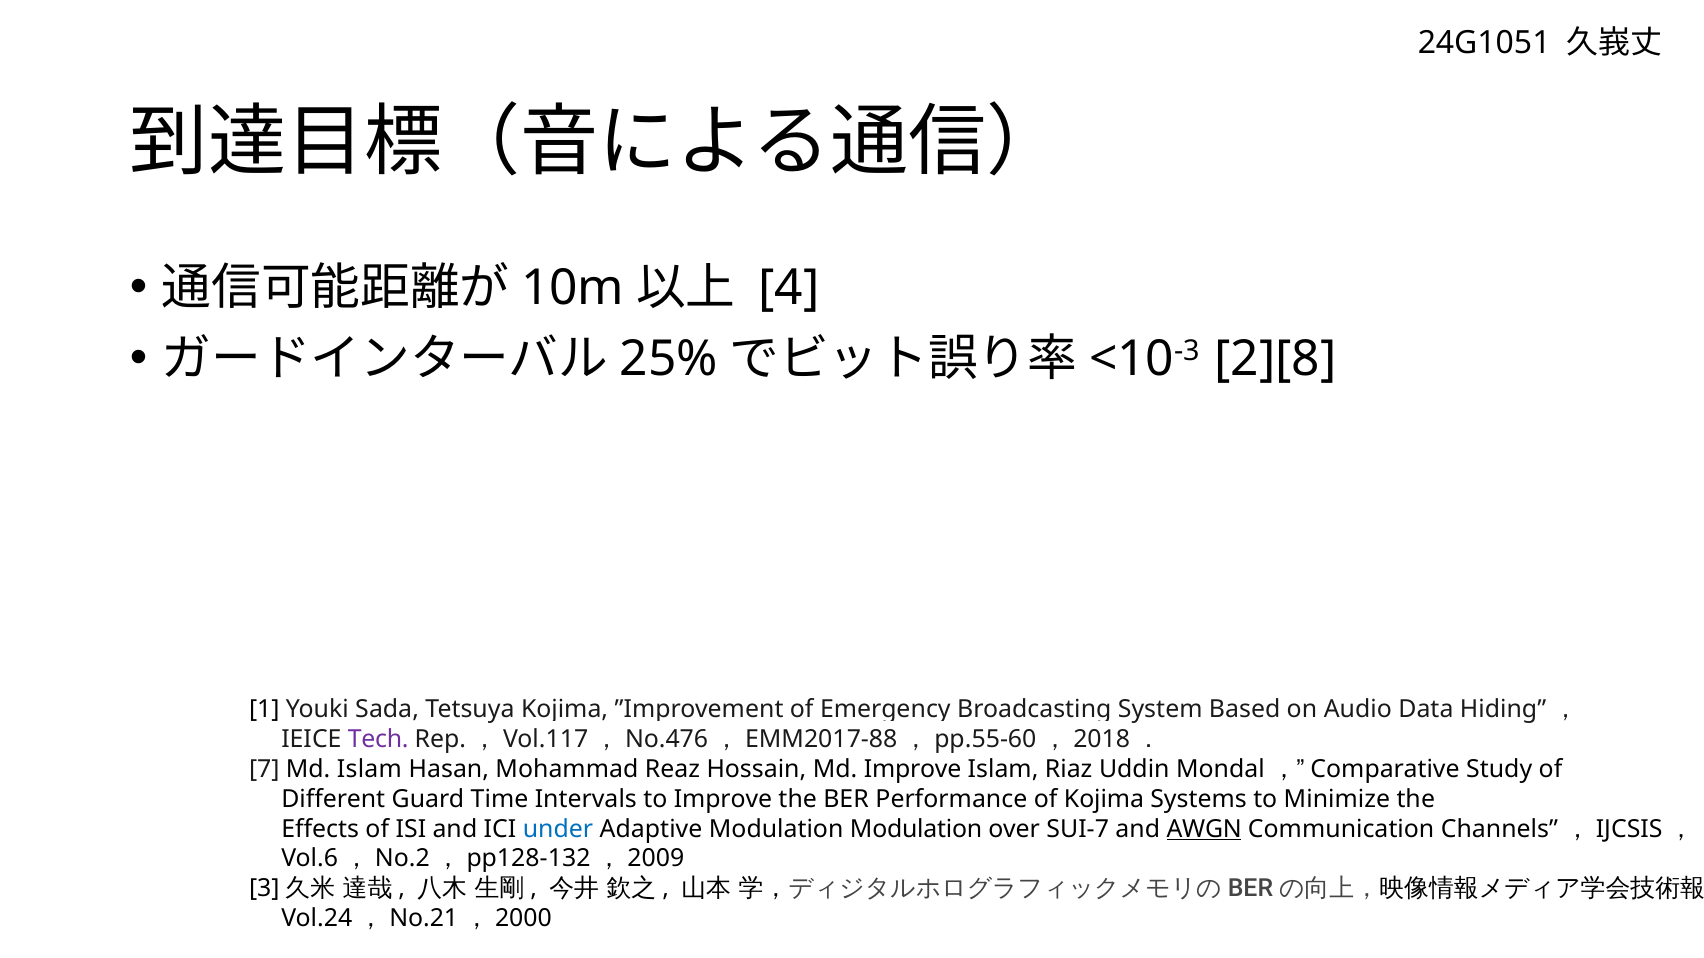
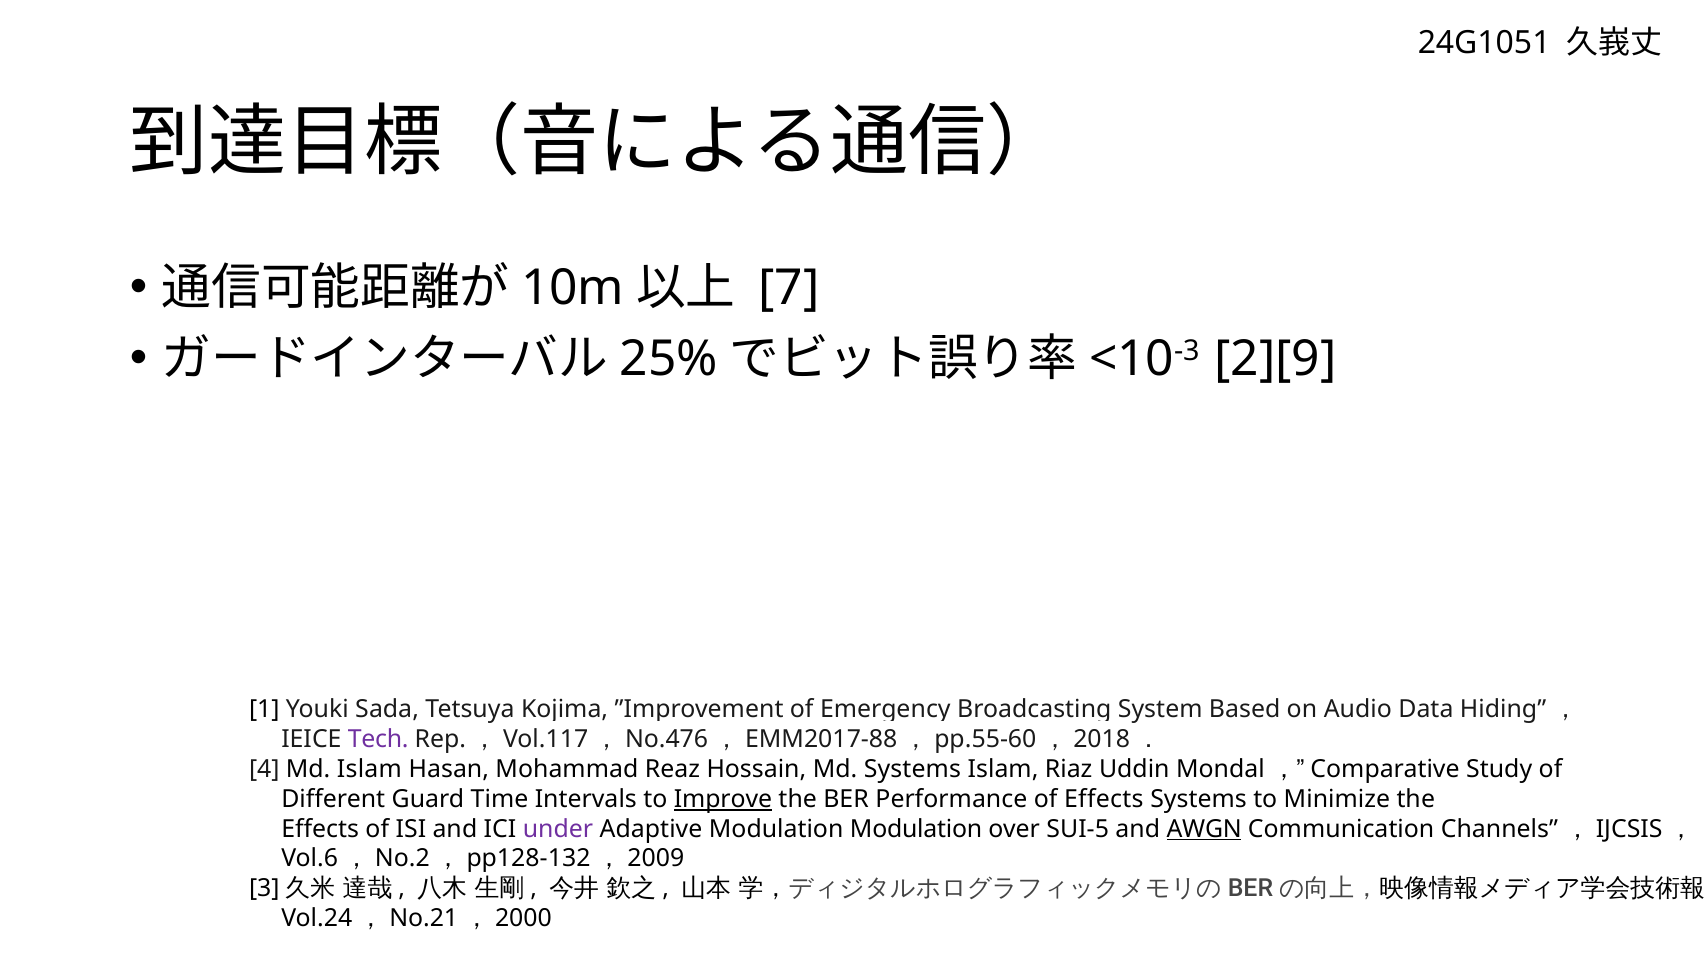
4: 4 -> 7 (789, 288)
2][8: 2][8 -> 2][9 (1275, 360)
7: 7 -> 4 (264, 770)
Md Improve: Improve -> Systems (912, 770)
Improve underline: none -> present (723, 799)
of Kojima: Kojima -> Effects (1104, 799)
under colour: blue -> purple (558, 829)
SUI-7: SUI-7 -> SUI-5 (1078, 829)
